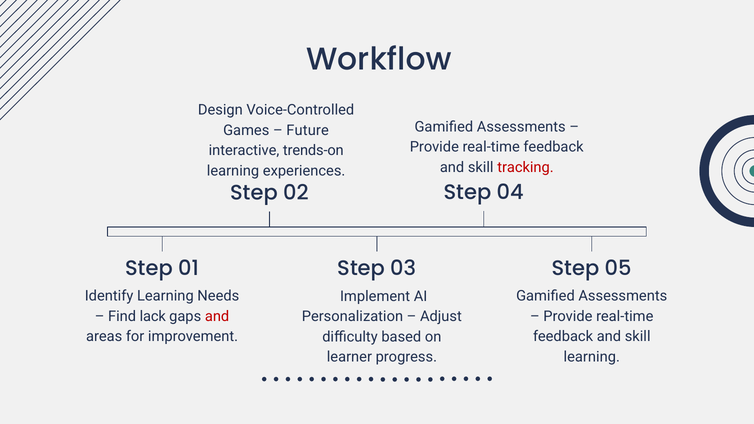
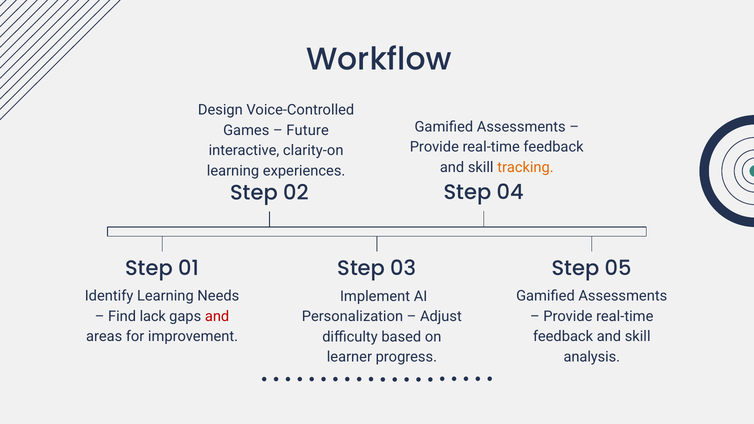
trends-on: trends-on -> clarity-on (313, 151)
tracking colour: red -> orange (525, 167)
learning: learning -> analysis (592, 357)
